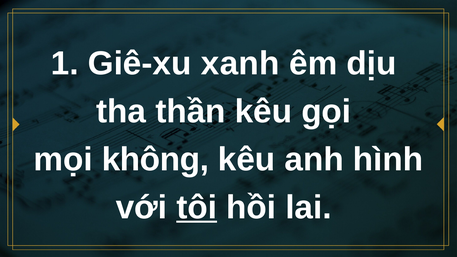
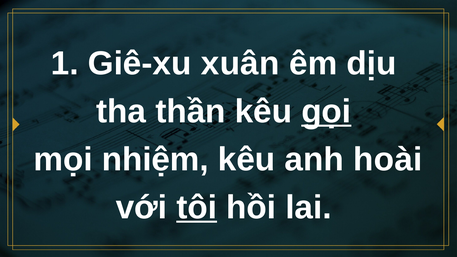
xanh: xanh -> xuân (240, 63)
gọi underline: none -> present (326, 111)
không: không -> nhiệm (155, 159)
hình: hình -> hoài (388, 159)
